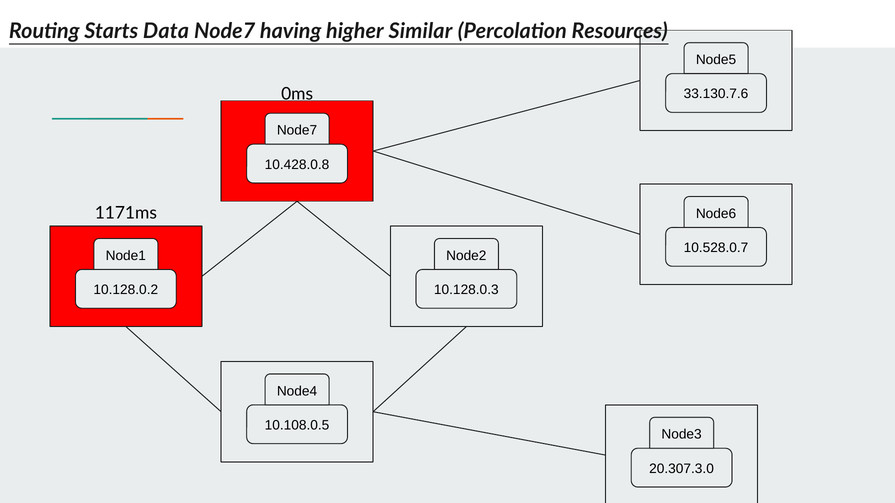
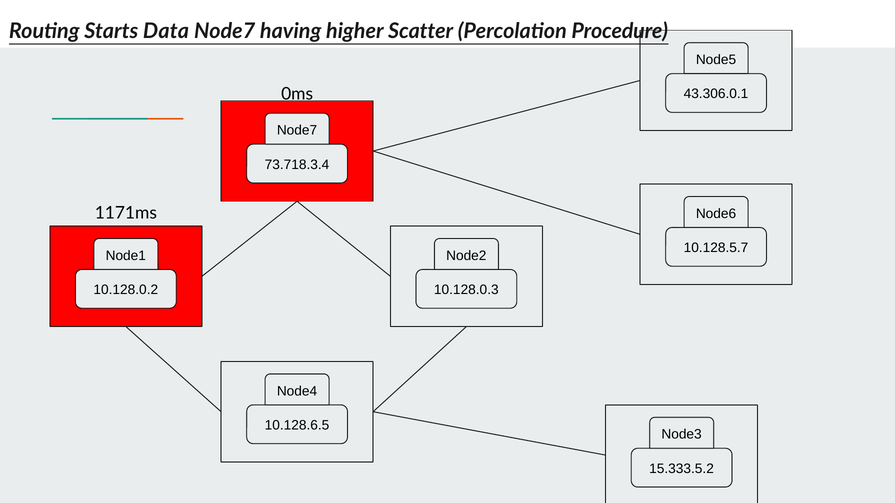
Similar: Similar -> Scatter (421, 31)
Resources: Resources -> Procedure (620, 31)
33.130.7.6: 33.130.7.6 -> 43.306.0.1 (716, 94)
10.428.0.8: 10.428.0.8 -> 73.718.3.4 (297, 165)
10.528.0.7: 10.528.0.7 -> 10.128.5.7 (716, 248)
10.108.0.5: 10.108.0.5 -> 10.128.6.5 (297, 426)
20.307.3.0: 20.307.3.0 -> 15.333.5.2 (682, 469)
